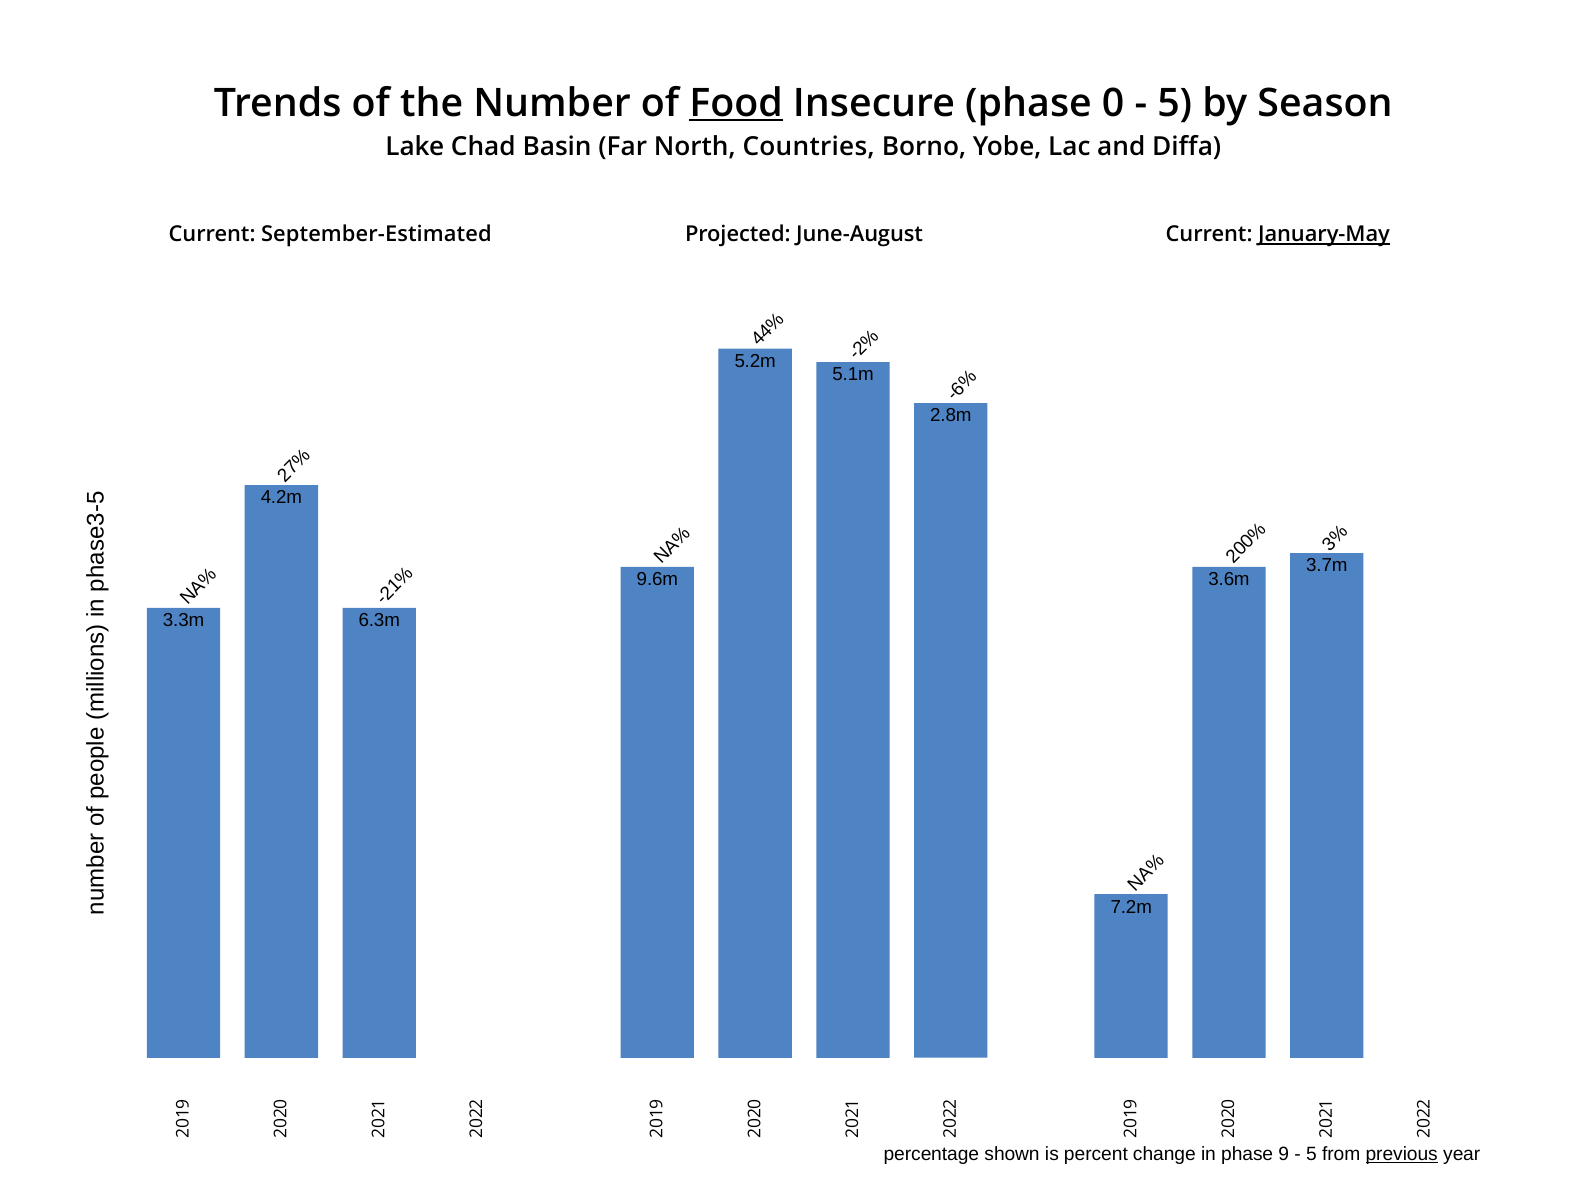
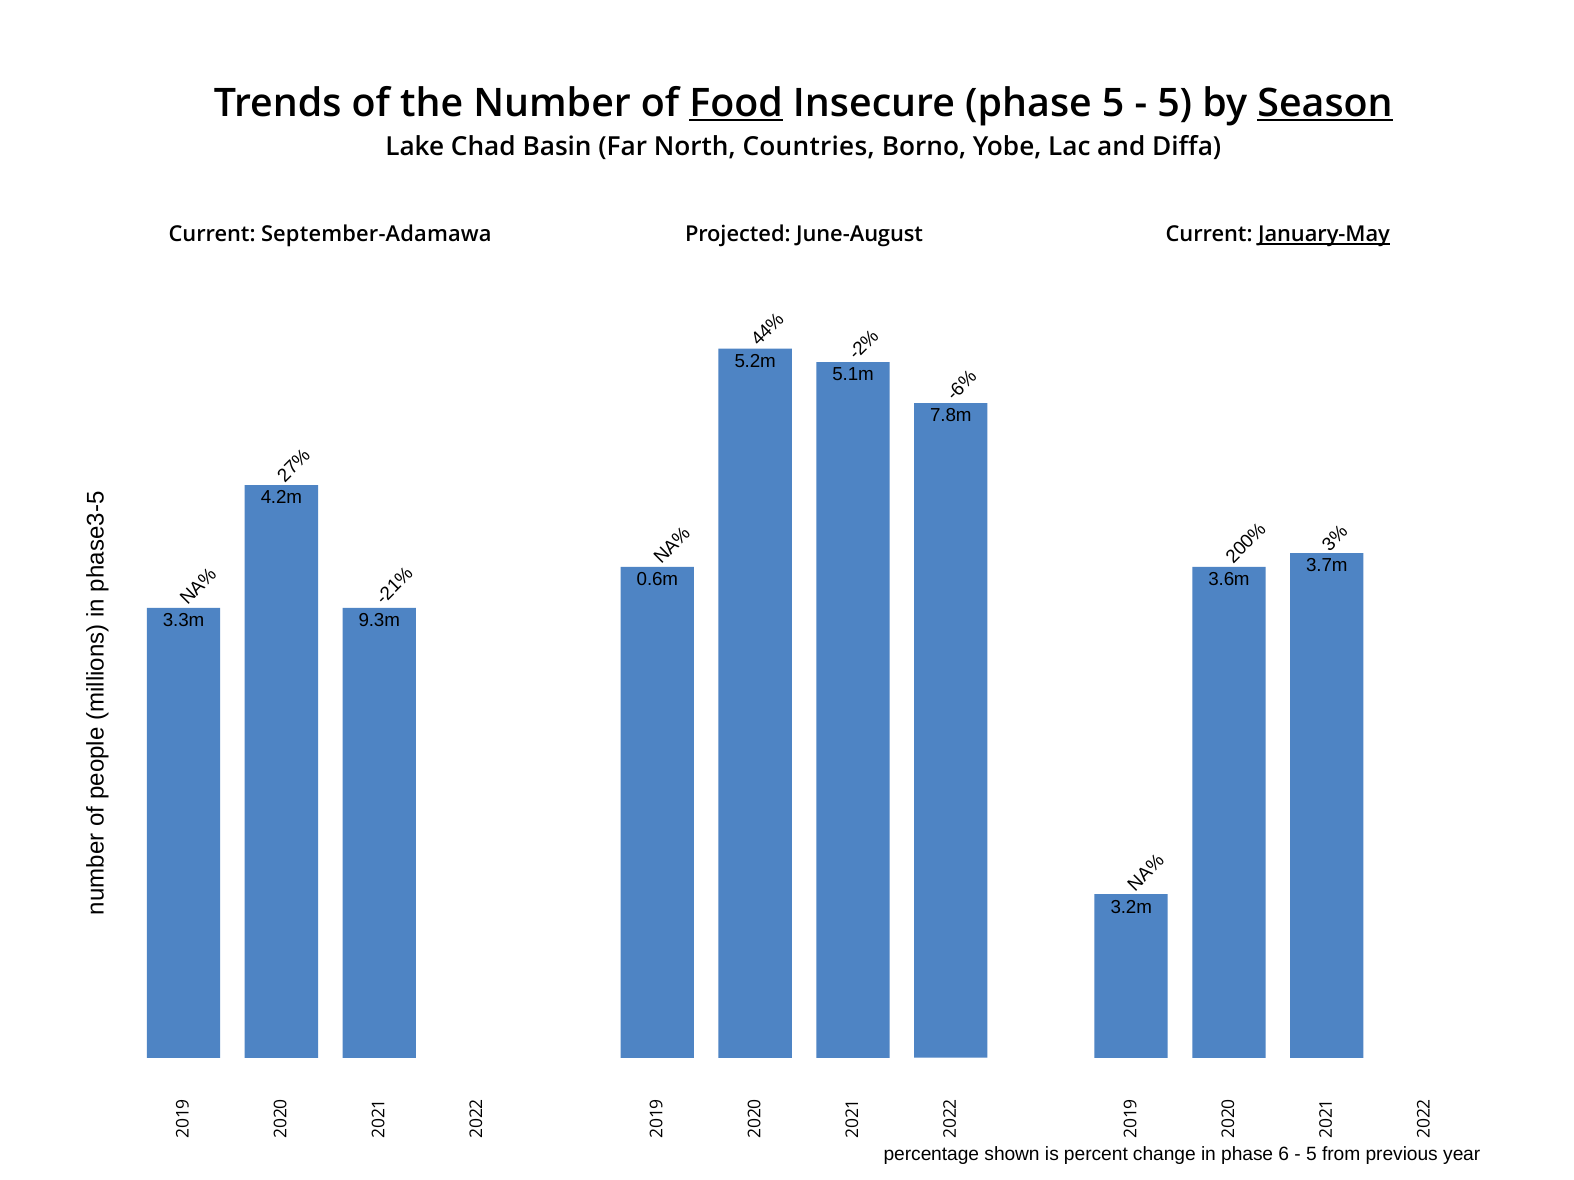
phase 0: 0 -> 5 (1113, 103)
Season underline: none -> present (1325, 103)
September-Estimated: September-Estimated -> September-Adamawa (376, 235)
2.8m: 2.8m -> 7.8m (951, 416)
9.6m: 9.6m -> 0.6m (657, 580)
6.3m: 6.3m -> 9.3m (379, 621)
7.2m: 7.2m -> 3.2m (1131, 907)
phase 9: 9 -> 6 (1284, 1155)
previous underline: present -> none (1402, 1155)
